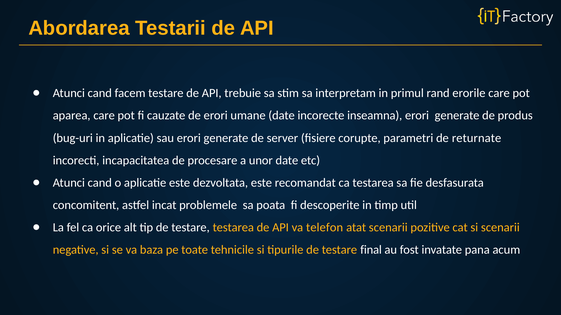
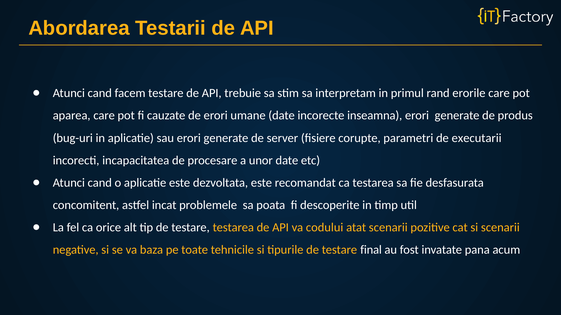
returnate: returnate -> executarii (477, 138)
telefon: telefon -> codului (325, 228)
